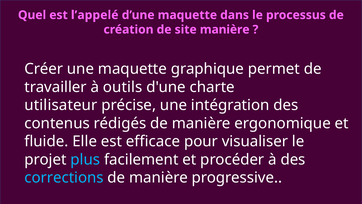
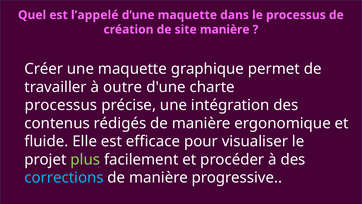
outils: outils -> outre (123, 87)
utilisateur: utilisateur -> processus (61, 105)
plus colour: light blue -> light green (85, 159)
